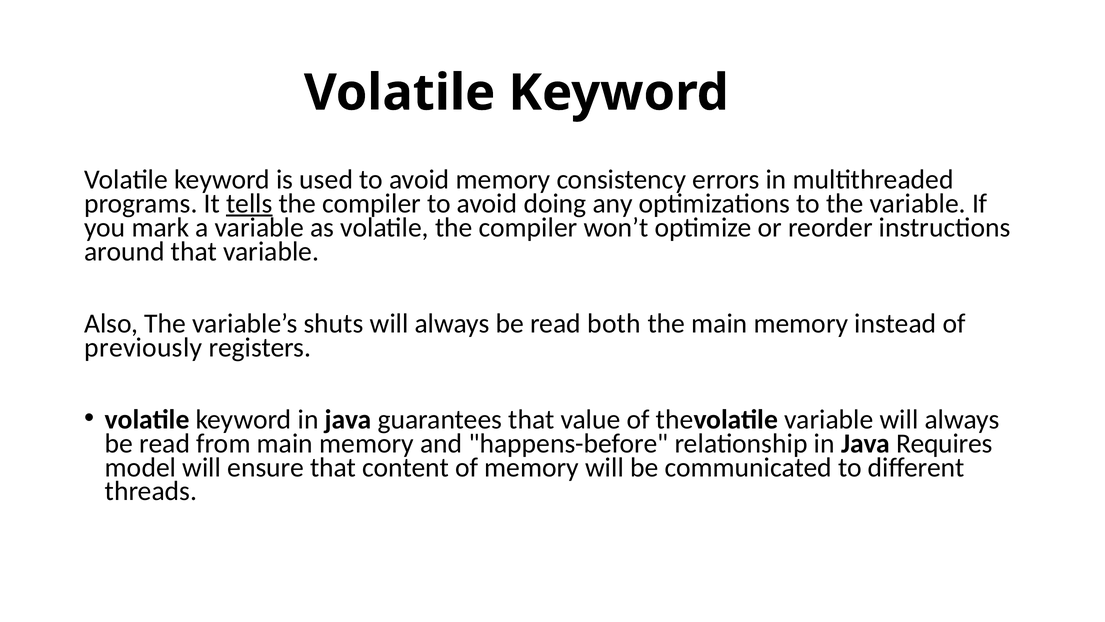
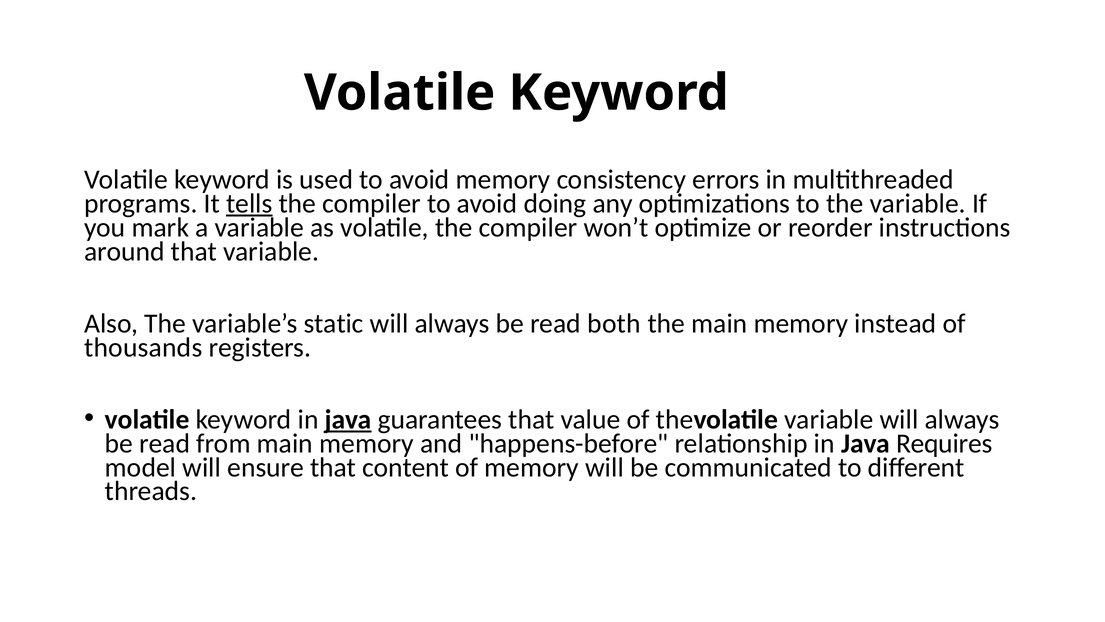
shuts: shuts -> static (334, 323)
previously: previously -> thousands (143, 347)
java underline: none -> present (348, 419)
